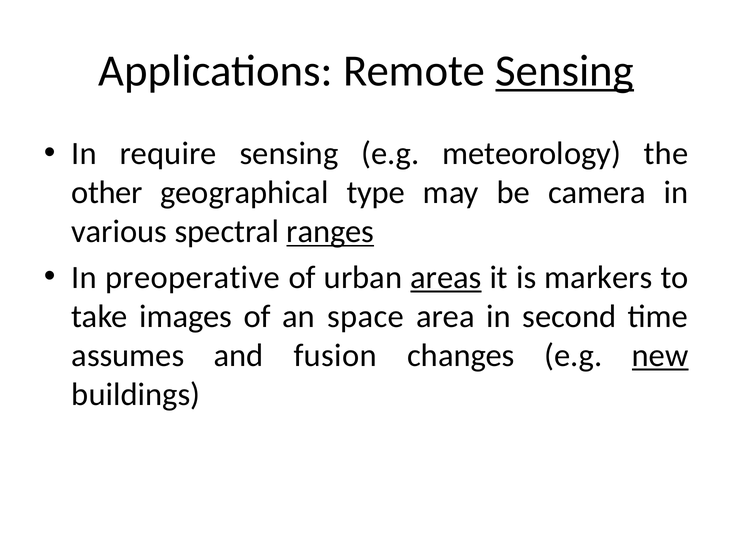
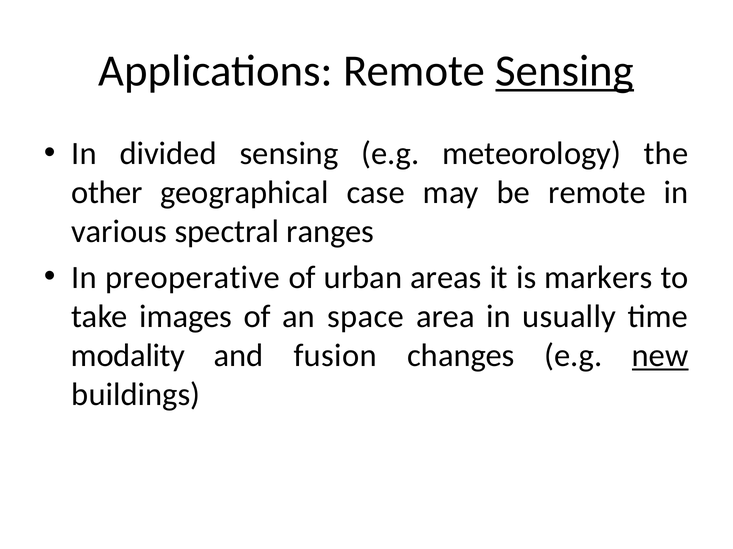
require: require -> divided (168, 154)
type: type -> case (376, 193)
be camera: camera -> remote (597, 193)
ranges underline: present -> none (330, 232)
areas underline: present -> none (446, 278)
second: second -> usually (569, 317)
assumes: assumes -> modality (128, 356)
